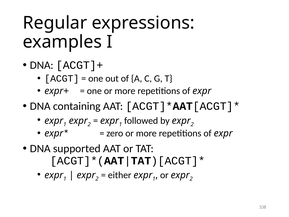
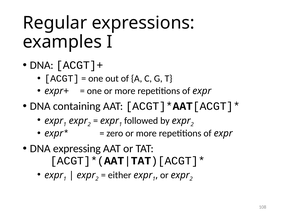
supported: supported -> expressing (77, 148)
